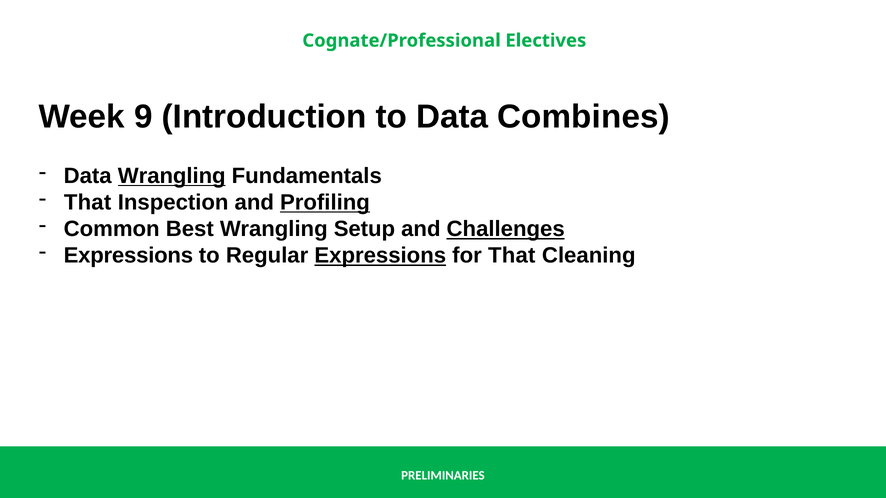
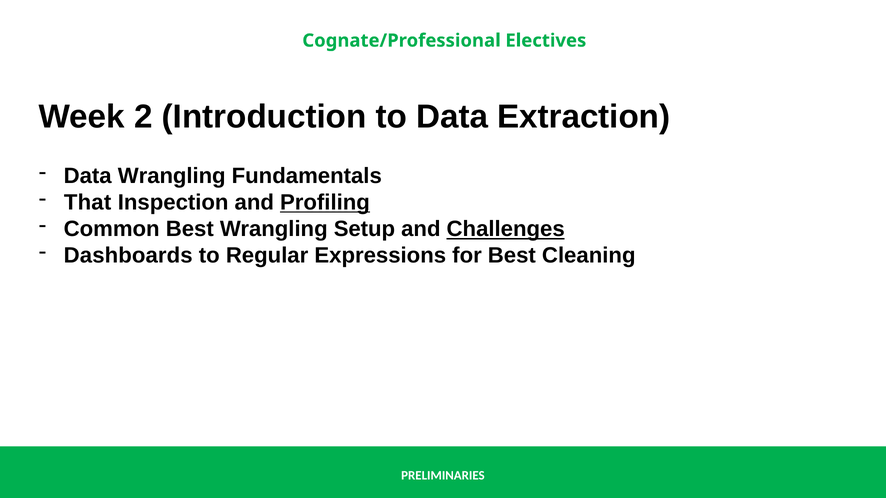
9: 9 -> 2 (143, 117)
Combines: Combines -> Extraction (584, 117)
Wrangling underline: present -> none (172, 176)
Expressions: Expressions -> Dashboards (128, 256)
Expressions underline: present -> none (380, 256)
for That: That -> Best (512, 256)
